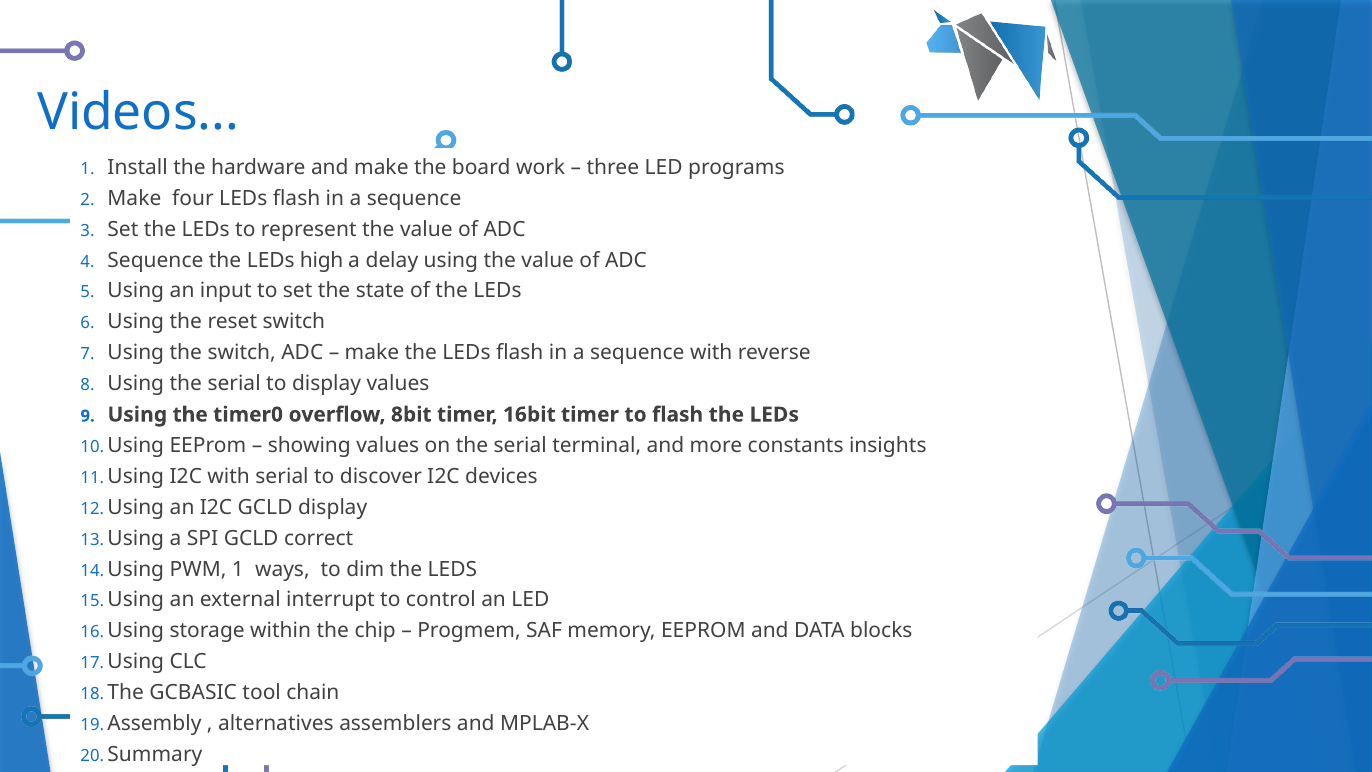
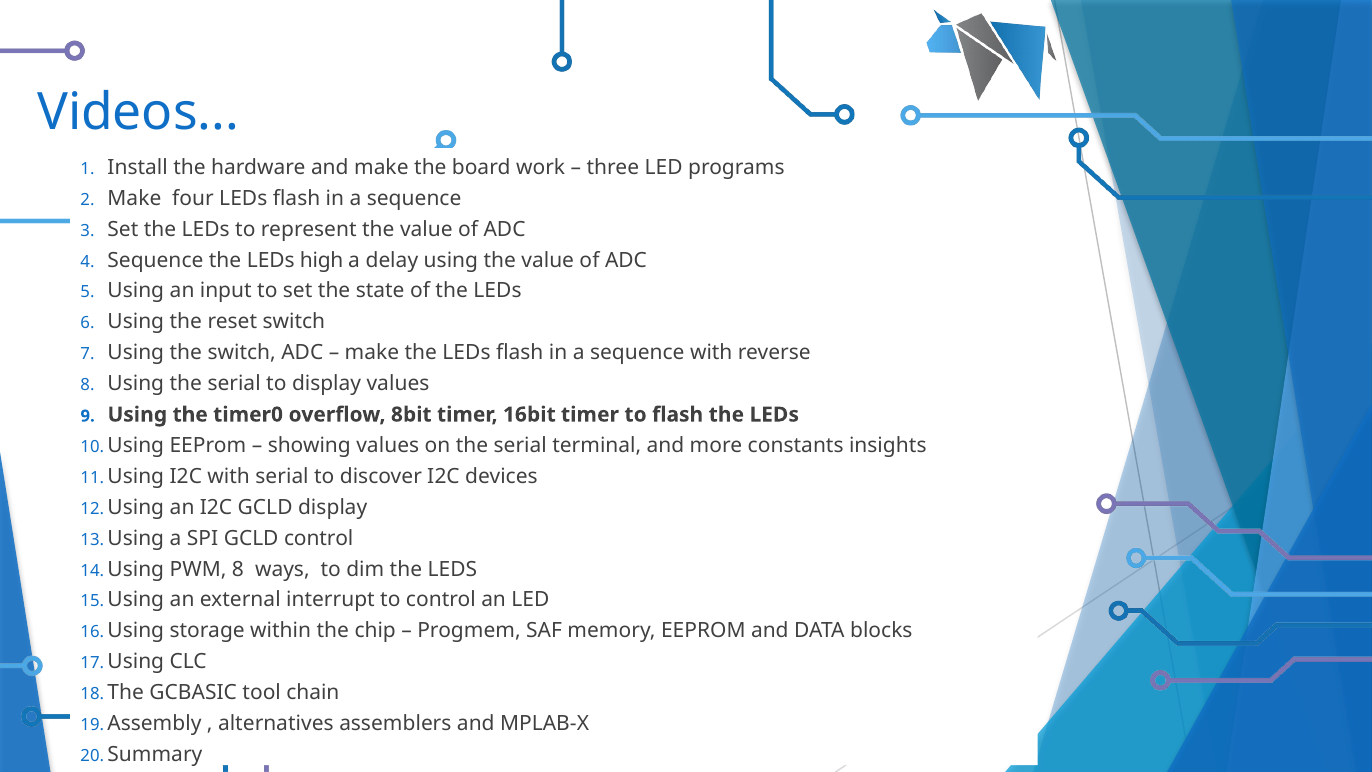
GCLD correct: correct -> control (319, 538)
PWM 1: 1 -> 8 (238, 569)
